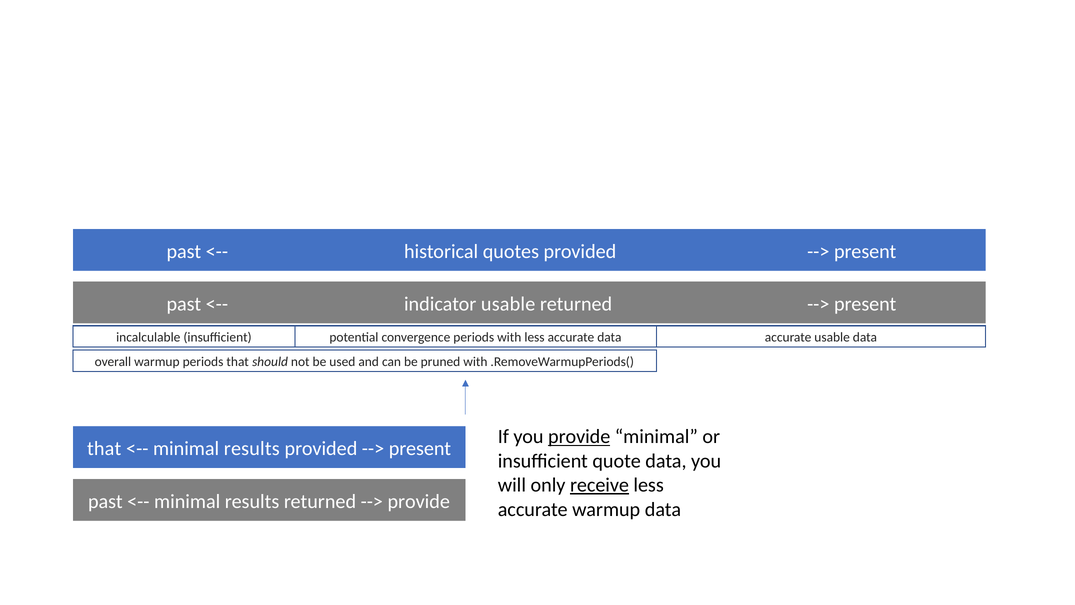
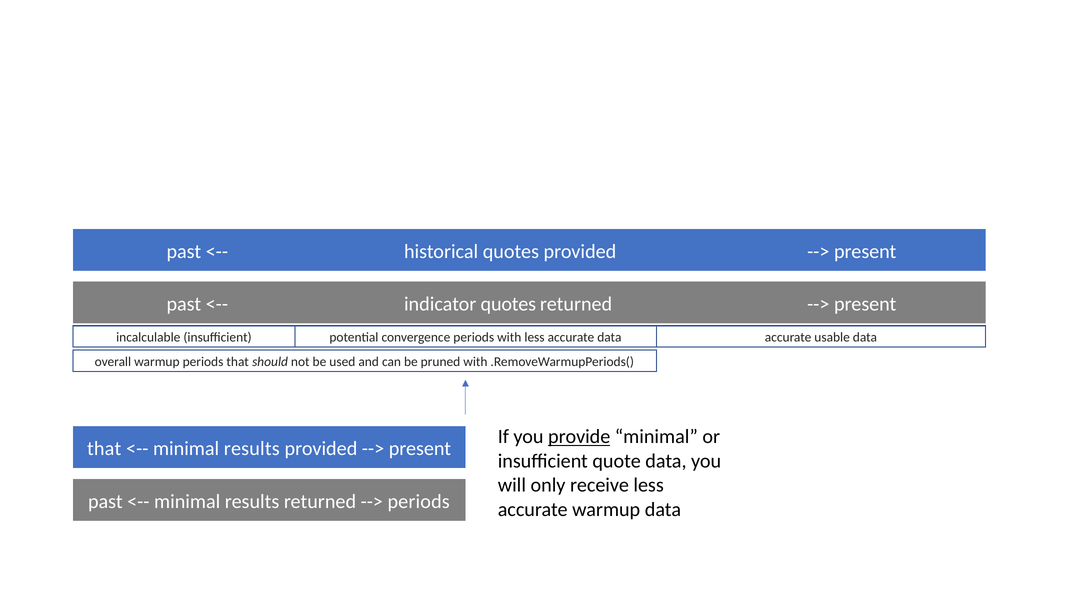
indicator usable: usable -> quotes (508, 304)
receive underline: present -> none (599, 485)
provide: provide -> periods (419, 501)
